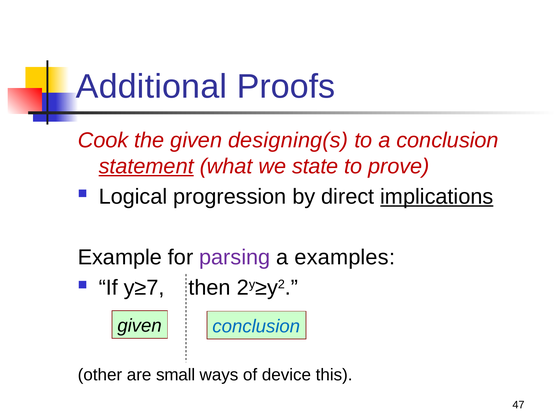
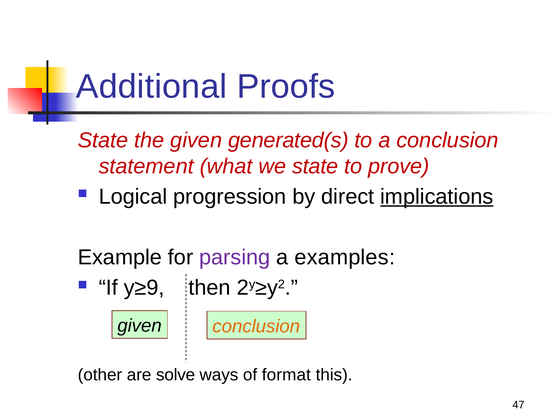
Cook: Cook -> State (103, 140)
designing(s: designing(s -> generated(s (288, 140)
statement underline: present -> none (146, 167)
y≥7: y≥7 -> y≥9 (144, 288)
conclusion colour: blue -> orange (256, 327)
small: small -> solve (176, 375)
device: device -> format (286, 375)
